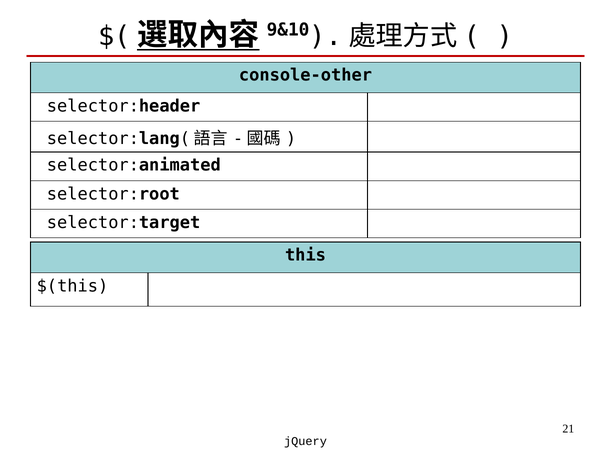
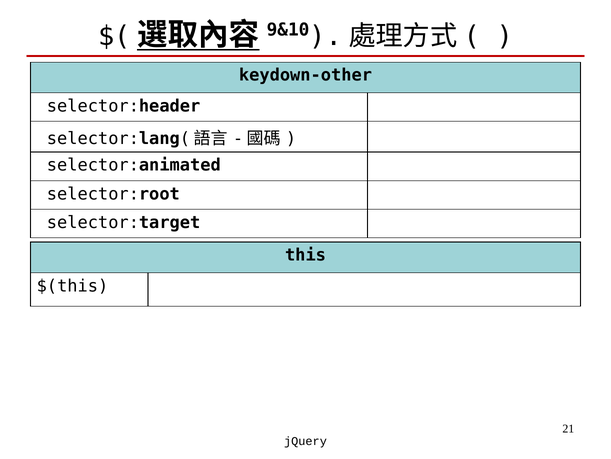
console-other: console-other -> keydown-other (305, 75)
